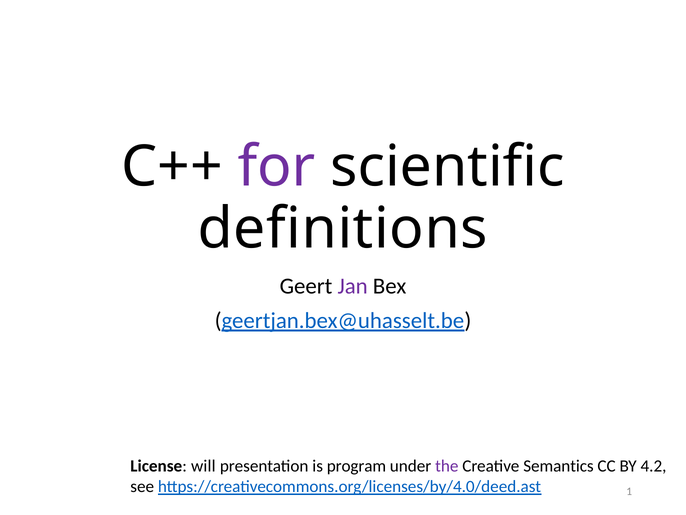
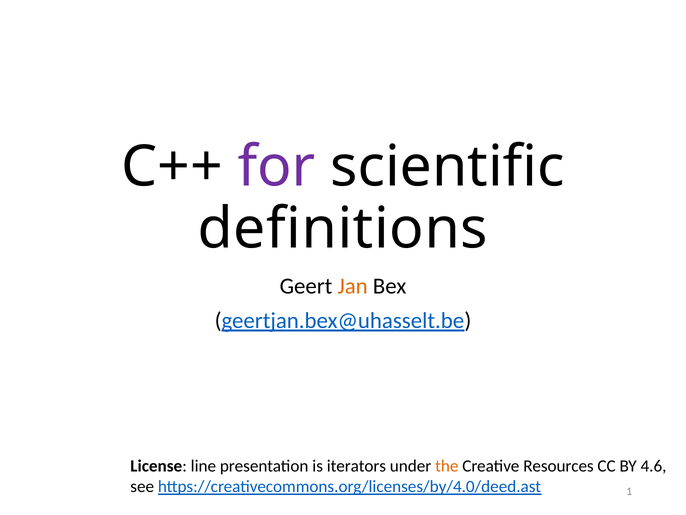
Jan colour: purple -> orange (353, 286)
will: will -> line (203, 466)
program: program -> iterators (356, 466)
the colour: purple -> orange (447, 466)
Semantics: Semantics -> Resources (558, 466)
4.2: 4.2 -> 4.6 (654, 466)
